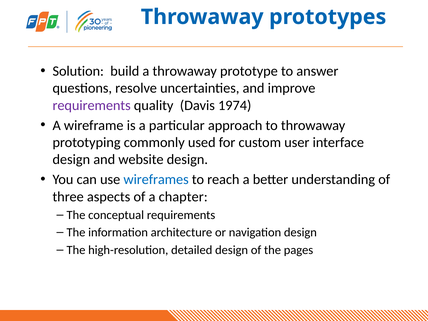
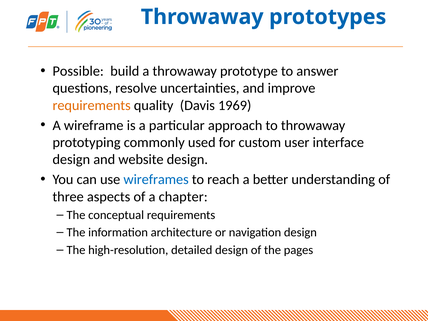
Solution: Solution -> Possible (78, 71)
requirements colour: purple -> orange (92, 105)
1974: 1974 -> 1969 (235, 105)
